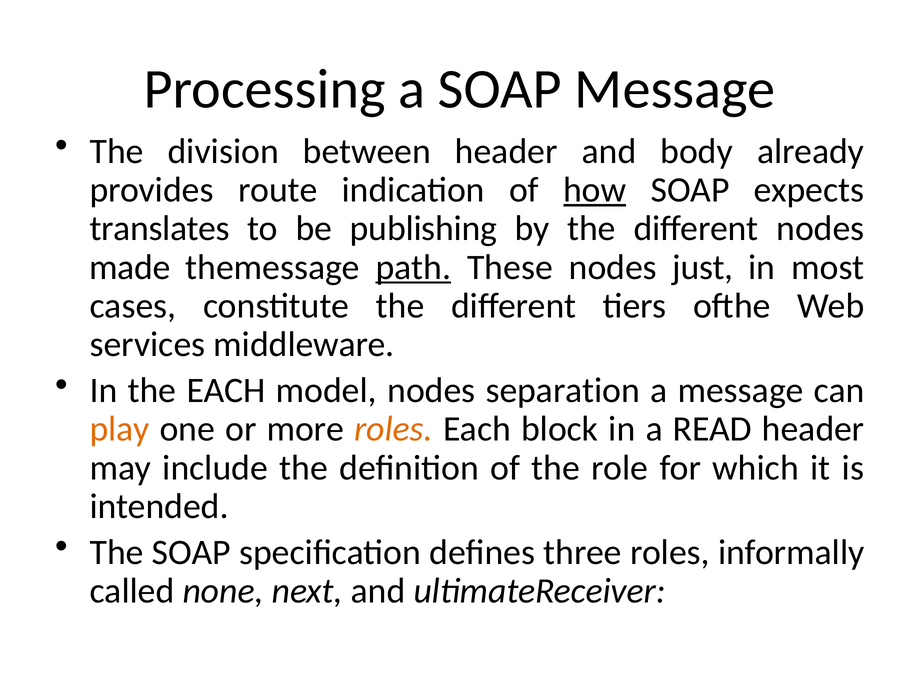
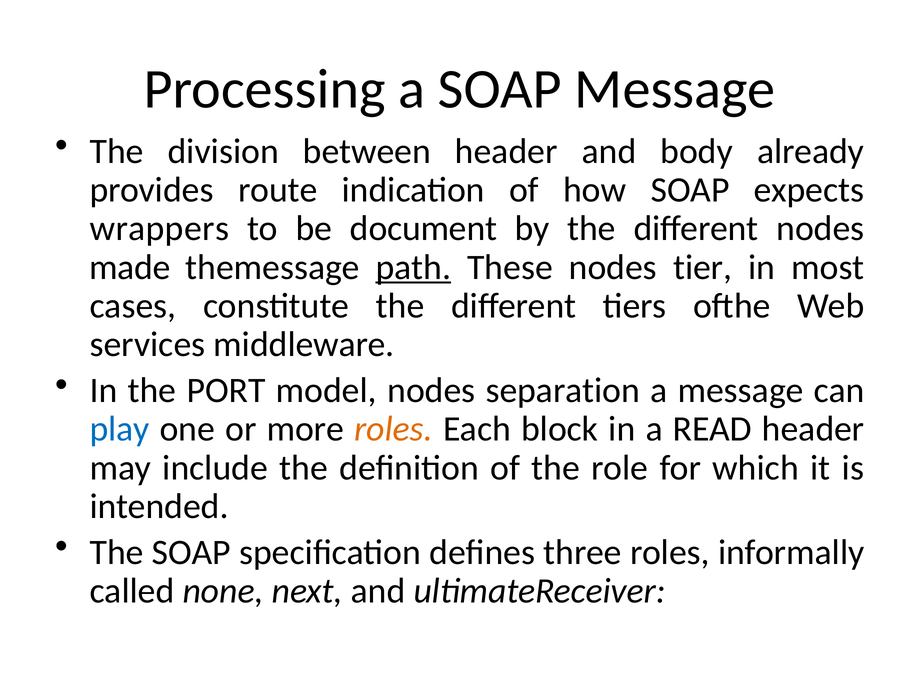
how underline: present -> none (595, 190)
translates: translates -> wrappers (159, 229)
publishing: publishing -> document (423, 229)
just: just -> tier (703, 267)
the EACH: EACH -> PORT (226, 390)
play colour: orange -> blue (120, 429)
